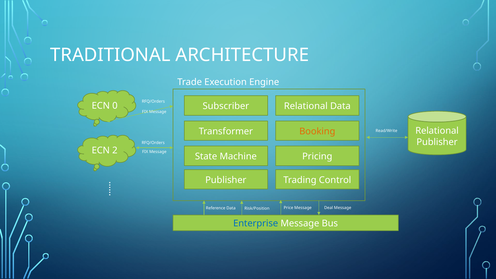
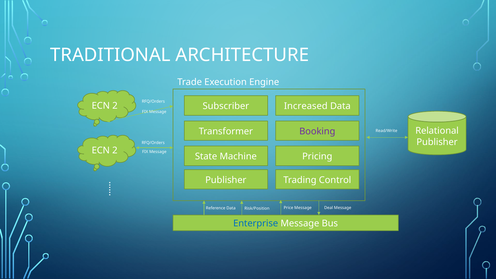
0: 0 -> 2 (115, 106)
Relational: Relational -> Increased (306, 106)
Booking colour: orange -> purple (317, 131)
